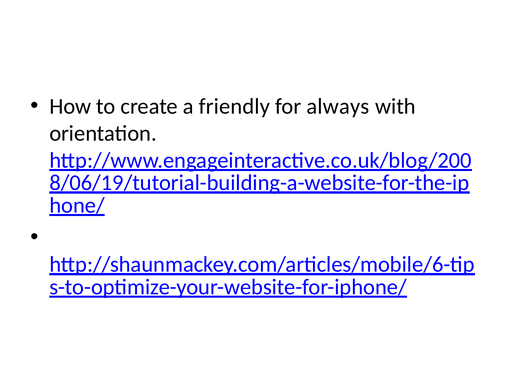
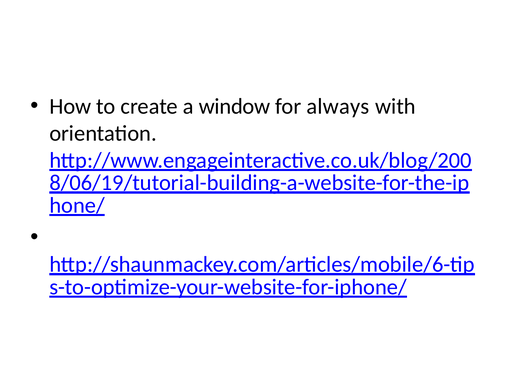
friendly: friendly -> window (235, 106)
